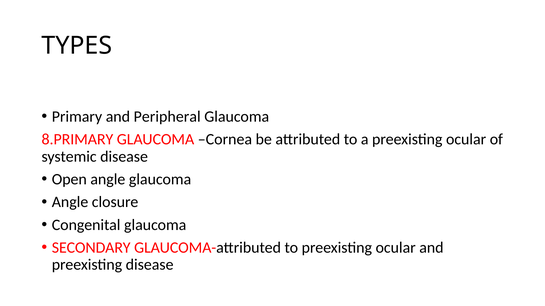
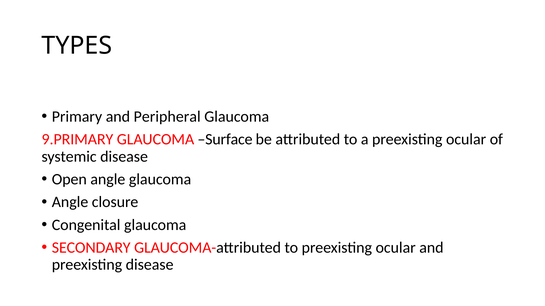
8.PRIMARY: 8.PRIMARY -> 9.PRIMARY (77, 140)
Cornea: Cornea -> Surface (225, 140)
